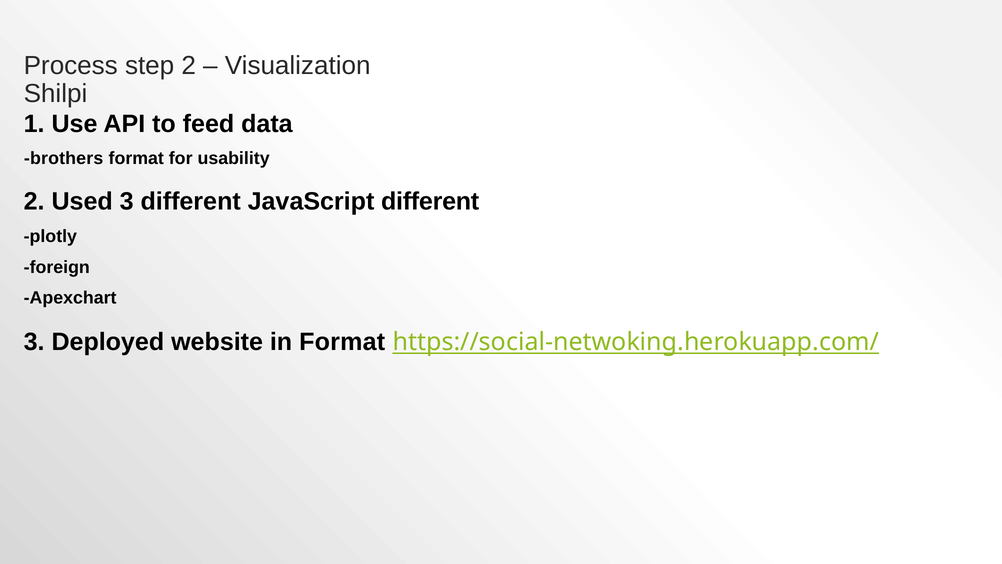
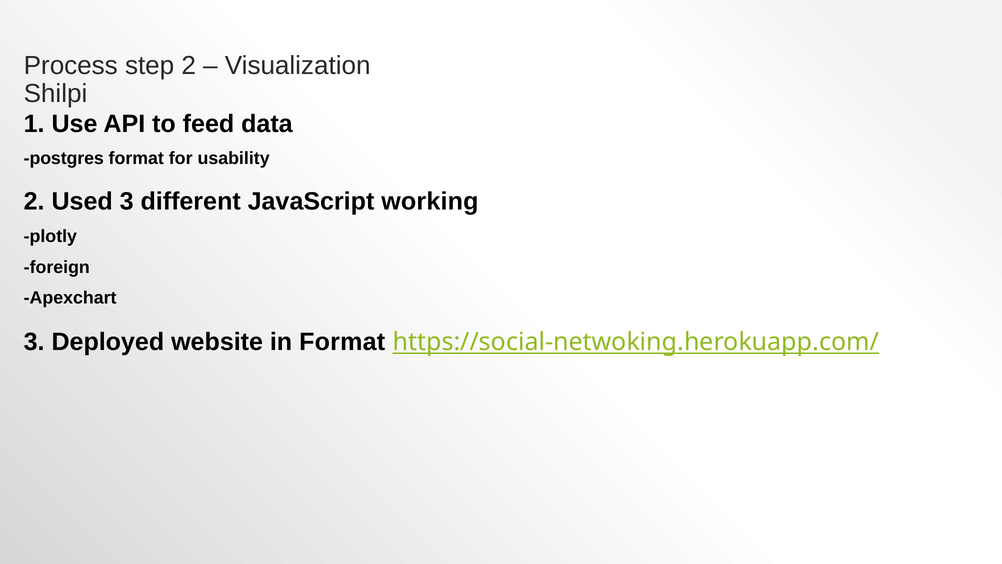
brothers: brothers -> postgres (64, 158)
JavaScript different: different -> working (430, 202)
